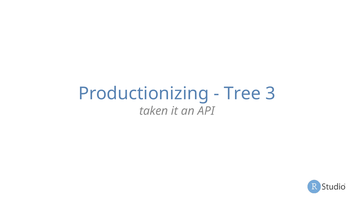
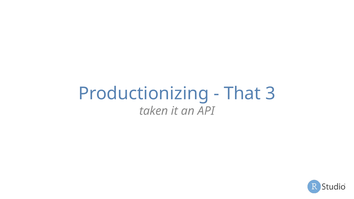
Tree: Tree -> That (242, 94)
